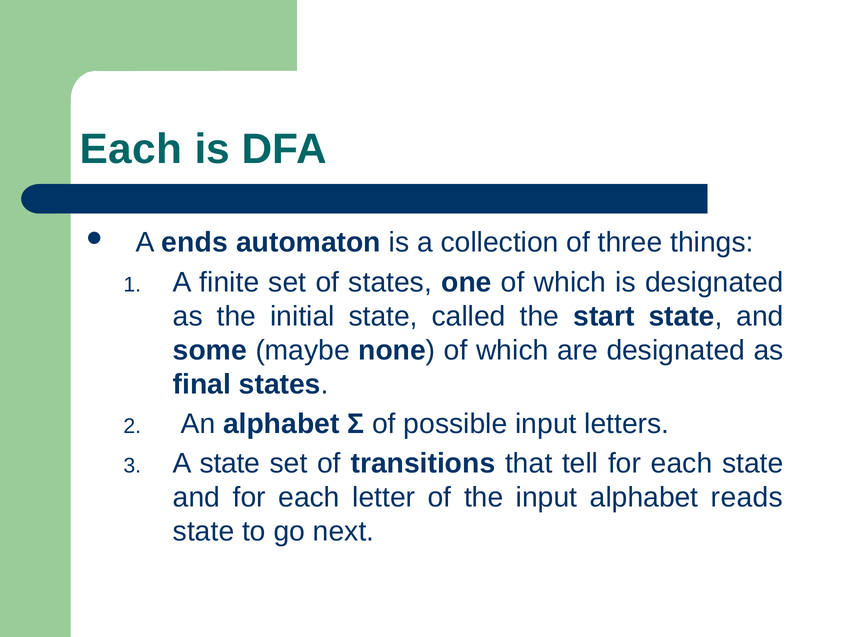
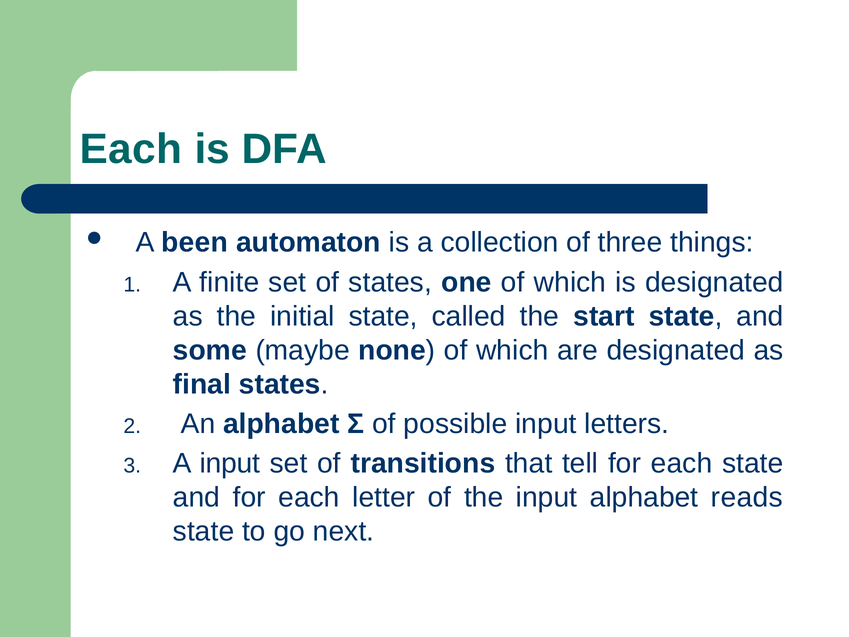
ends: ends -> been (194, 243)
A state: state -> input (230, 463)
